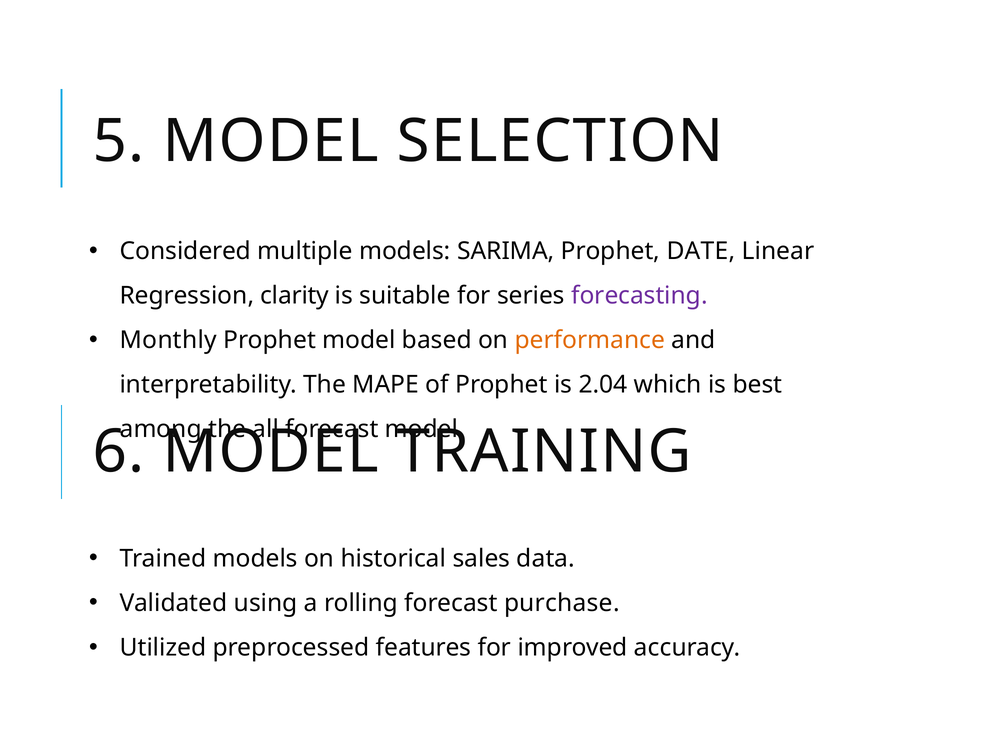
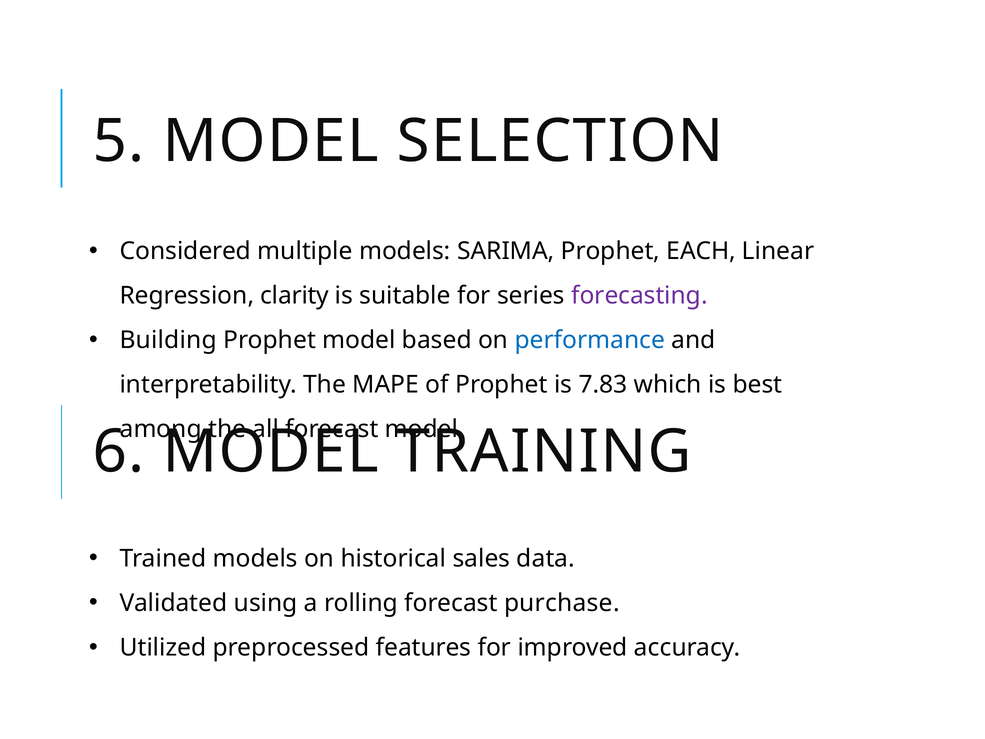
DATE: DATE -> EACH (701, 251)
Monthly: Monthly -> Building (168, 340)
performance colour: orange -> blue (590, 340)
2.04: 2.04 -> 7.83 (603, 385)
